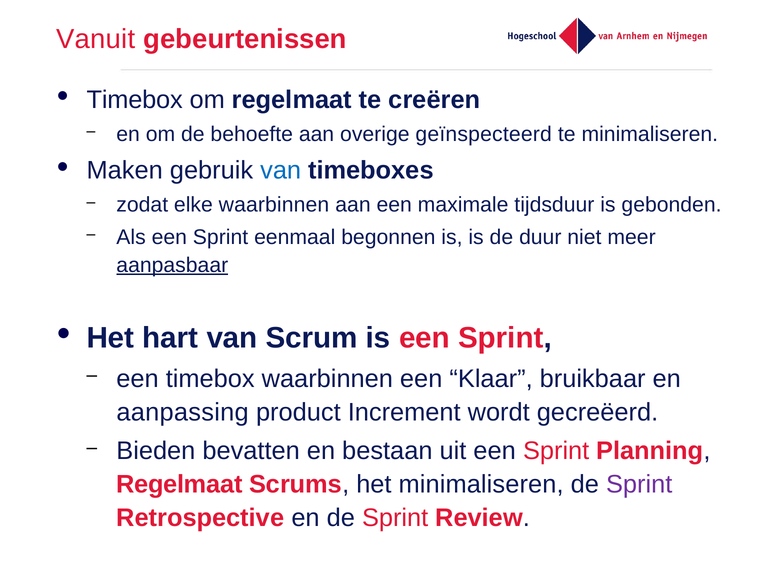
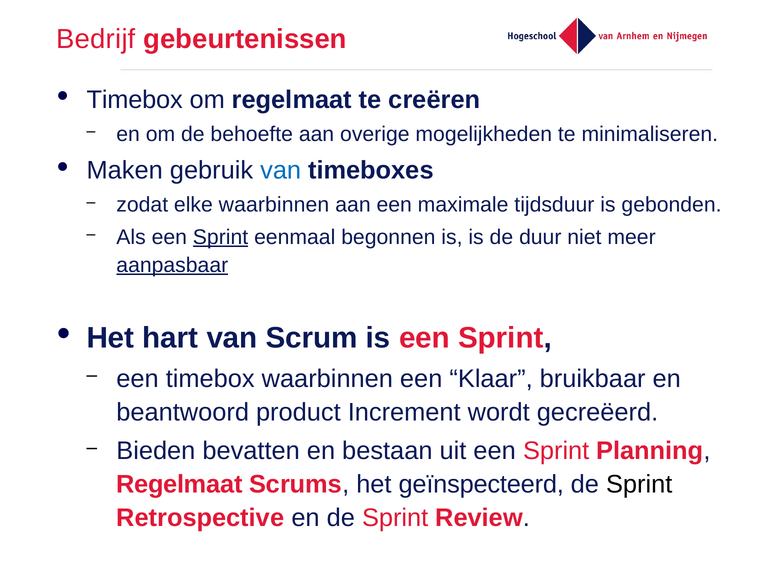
Vanuit: Vanuit -> Bedrijf (96, 39)
geïnspecteerd: geïnspecteerd -> mogelijkheden (484, 134)
Sprint underline: none -> present (221, 237)
aanpassing: aanpassing -> beantwoord (183, 412)
het minimaliseren: minimaliseren -> geïnspecteerd (481, 484)
Sprint colour: purple -> black (639, 484)
